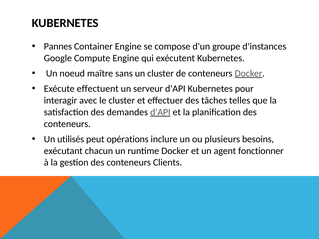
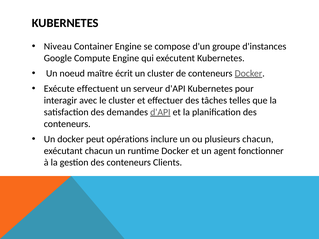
Pannes: Pannes -> Niveau (58, 47)
sans: sans -> écrit (124, 73)
Un utilisés: utilisés -> docker (71, 139)
plusieurs besoins: besoins -> chacun (258, 139)
